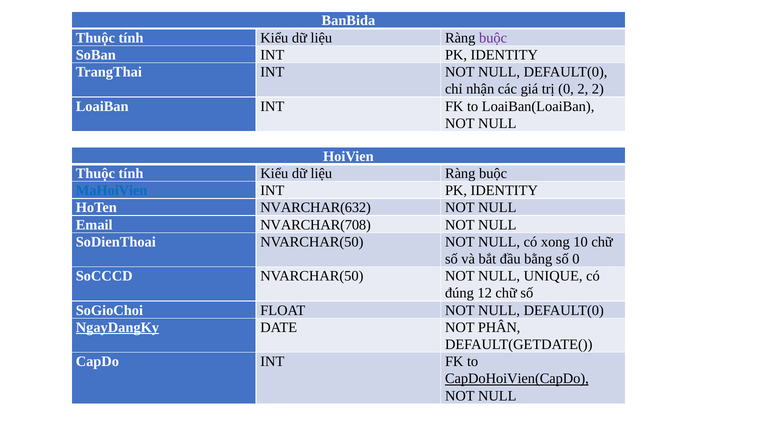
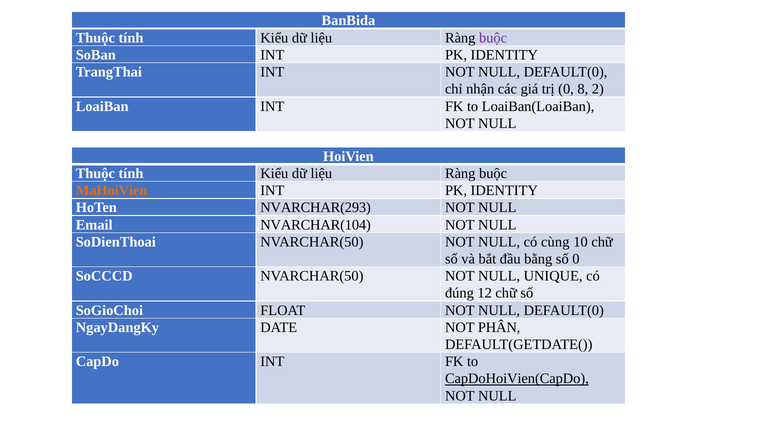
0 2: 2 -> 8 (583, 89)
MaHoiVien colour: blue -> orange (112, 191)
NVARCHAR(632: NVARCHAR(632 -> NVARCHAR(293 (316, 208)
NVARCHAR(708: NVARCHAR(708 -> NVARCHAR(104 (316, 225)
xong: xong -> cùng (555, 242)
NgayDangKy underline: present -> none (117, 328)
